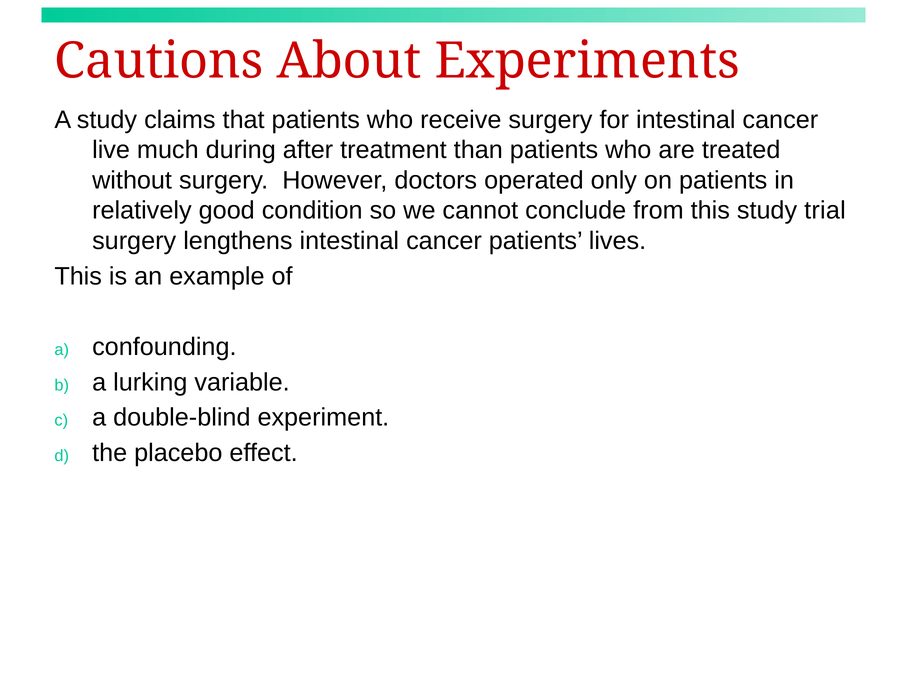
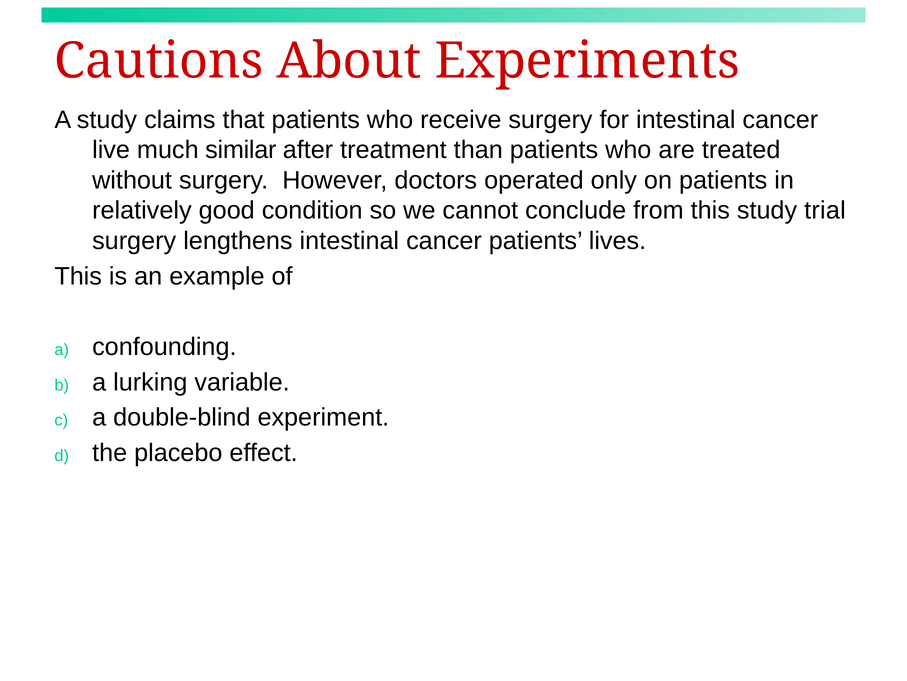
during: during -> similar (241, 150)
